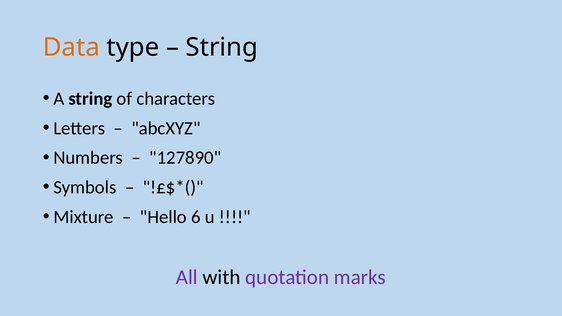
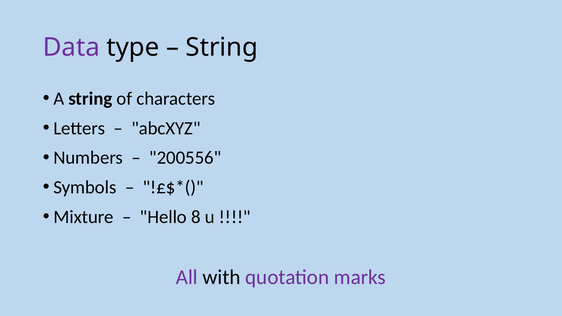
Data colour: orange -> purple (71, 47)
127890: 127890 -> 200556 (185, 158)
6: 6 -> 8 (196, 217)
